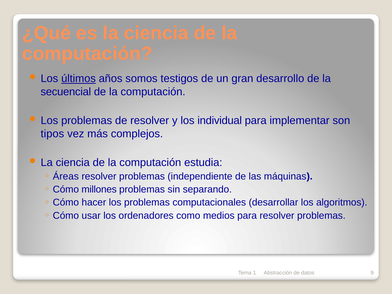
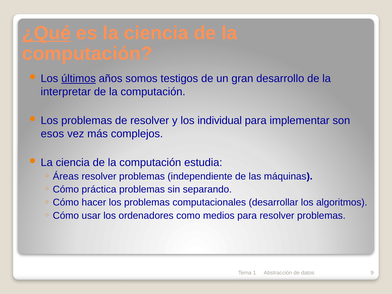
¿Qué underline: none -> present (47, 33)
secuencial: secuencial -> interpretar (66, 92)
tipos: tipos -> esos (52, 134)
millones: millones -> práctica (99, 189)
